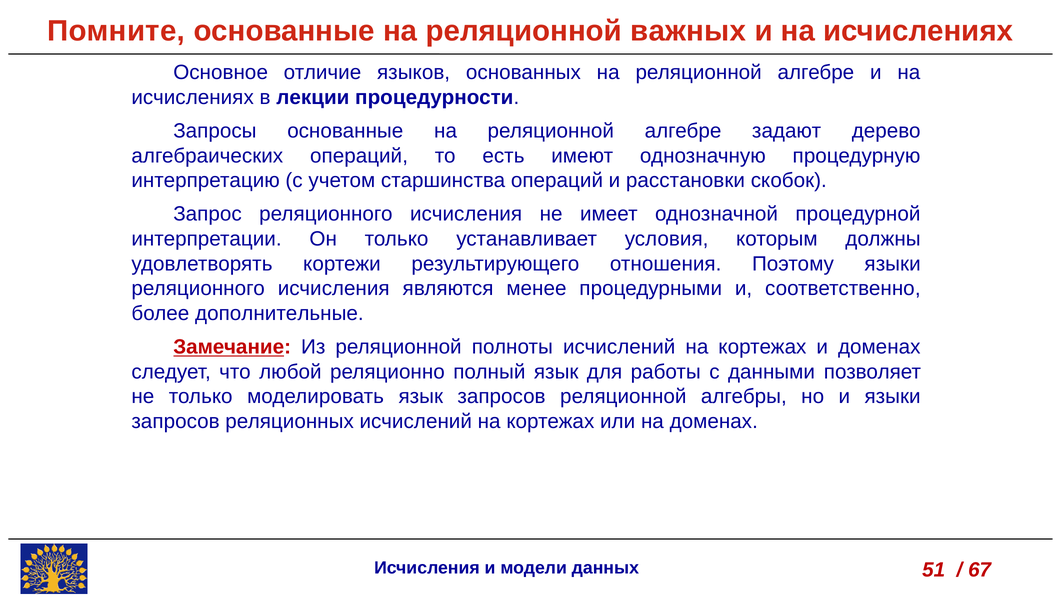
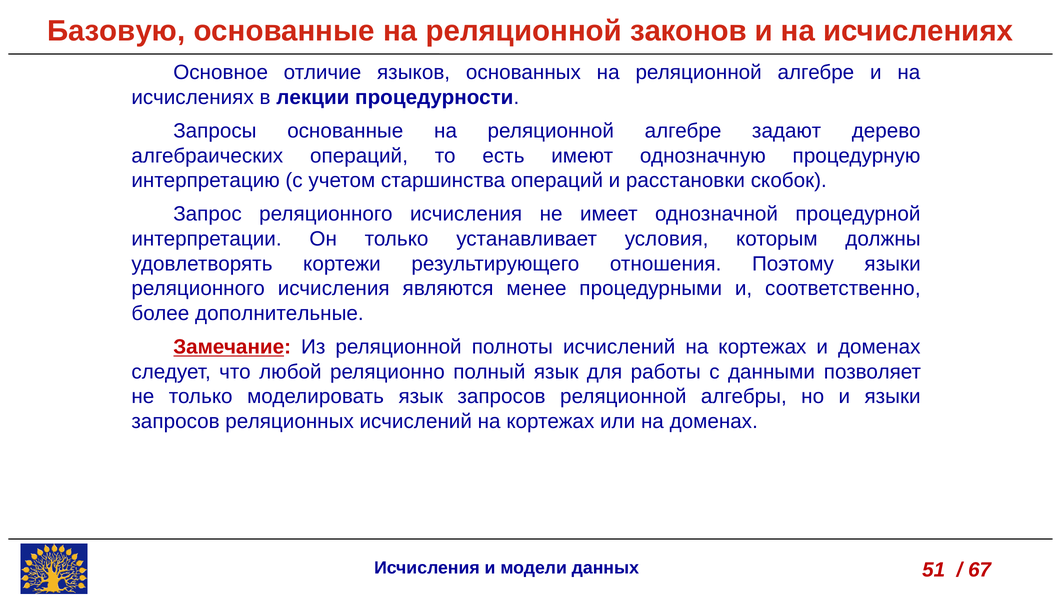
Помните: Помните -> Базовую (116, 31)
важных: важных -> законов (688, 31)
